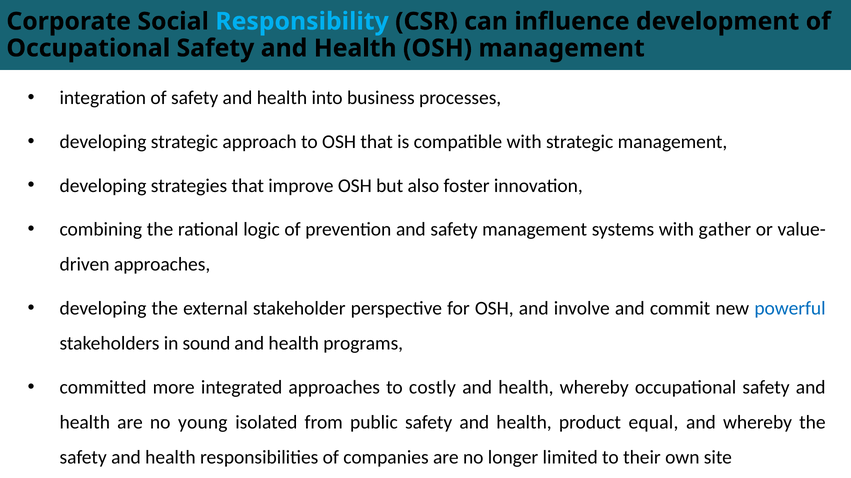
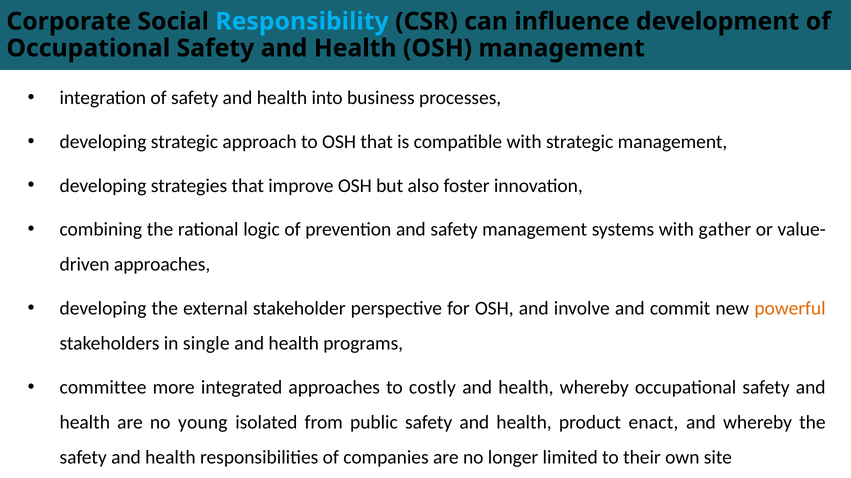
powerful colour: blue -> orange (790, 309)
sound: sound -> single (206, 344)
committed: committed -> committee (103, 388)
equal: equal -> enact (653, 423)
